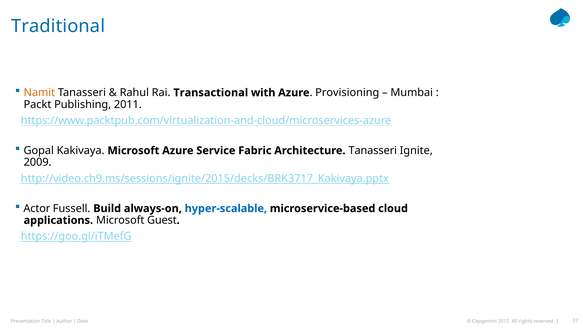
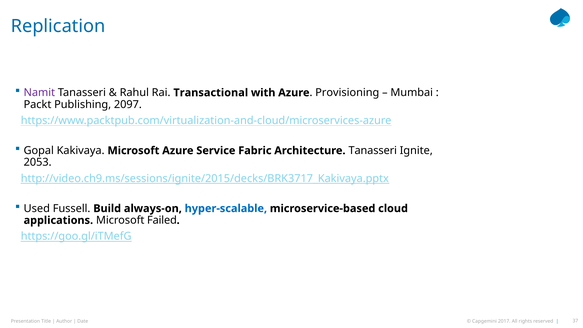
Traditional: Traditional -> Replication (58, 26)
Namit colour: orange -> purple (39, 93)
2011: 2011 -> 2097 (128, 104)
2009: 2009 -> 2053 (38, 162)
Actor: Actor -> Used (37, 208)
Guest: Guest -> Failed (162, 220)
